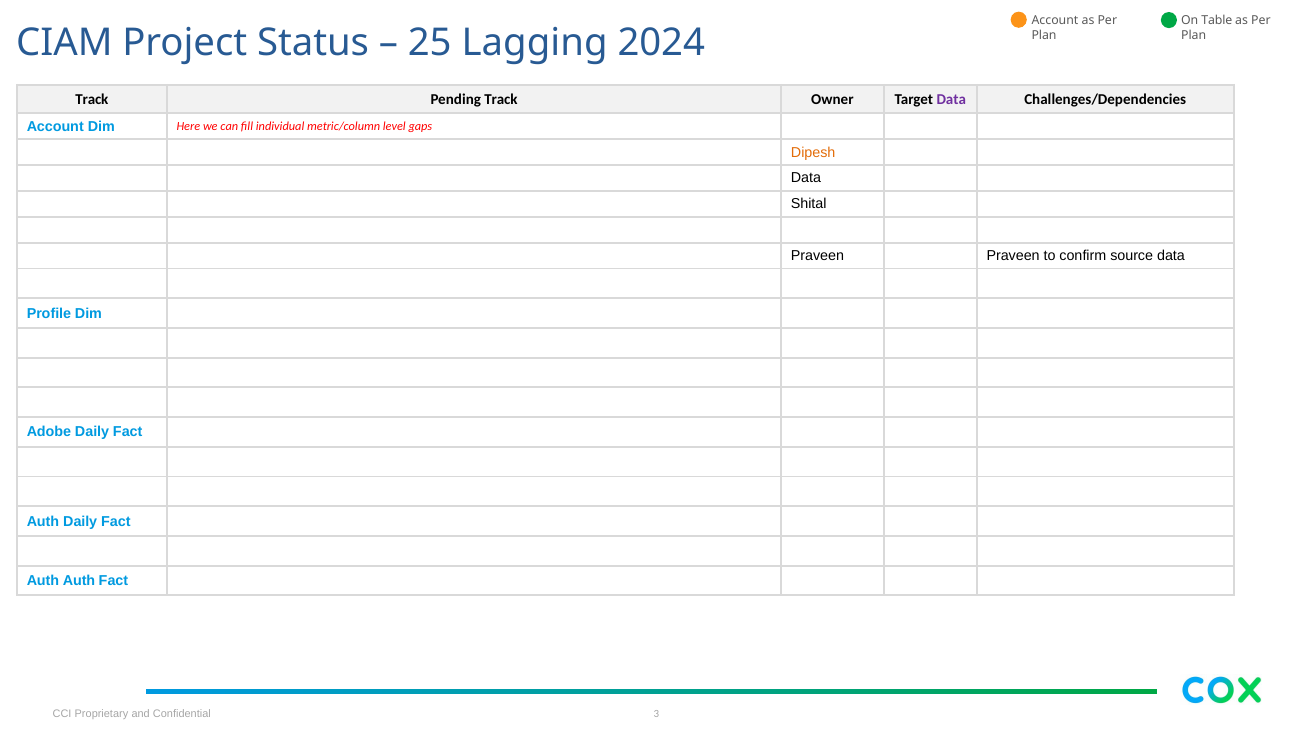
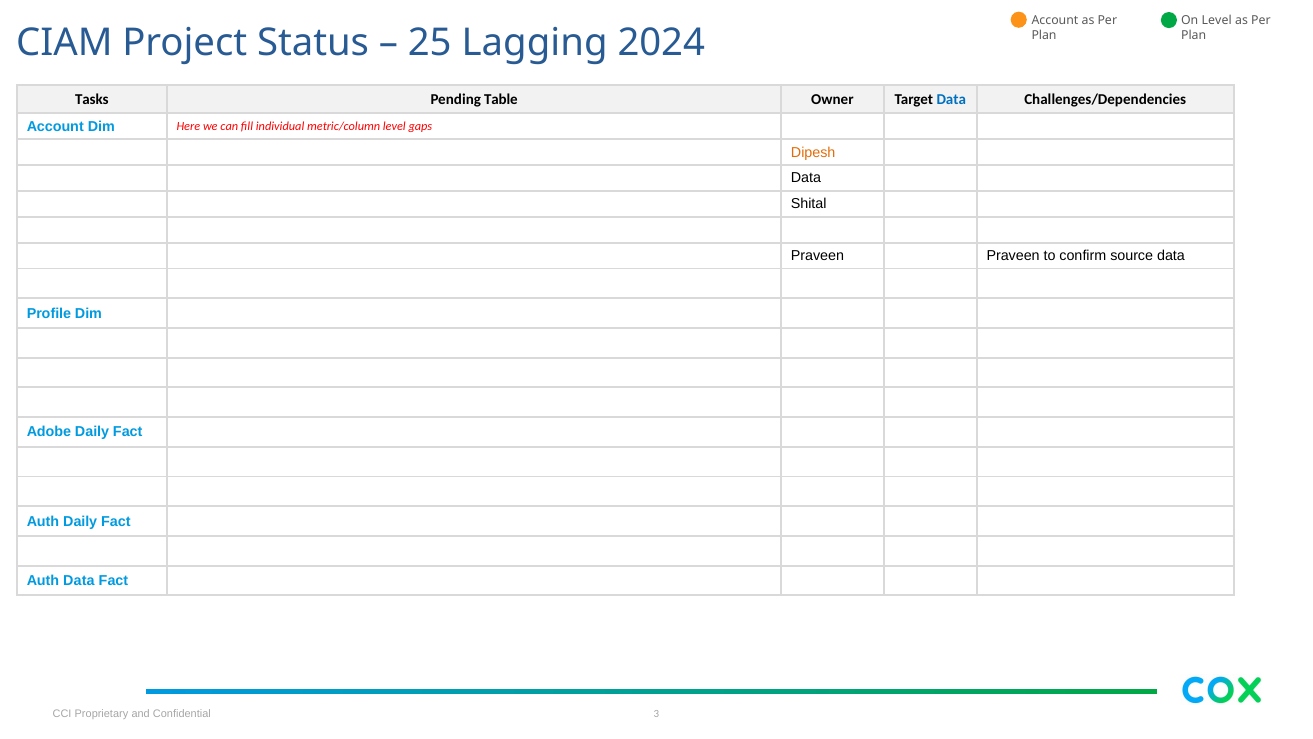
On Table: Table -> Level (1217, 20)
Track: Track -> Tasks (92, 99)
Pending Track: Track -> Table (501, 99)
Data colour: purple -> blue (951, 99)
Auth Auth: Auth -> Data (79, 580)
